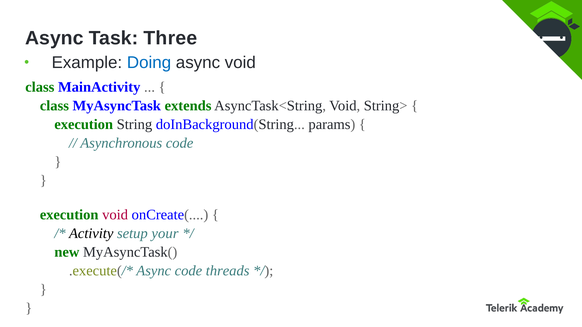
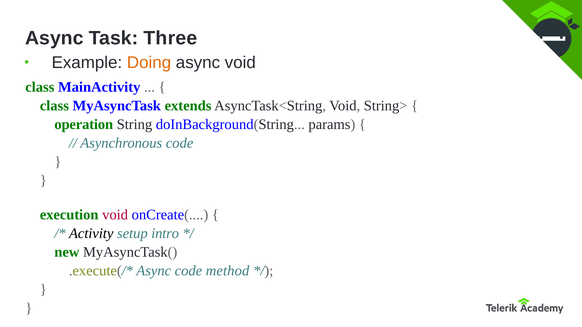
Doing colour: blue -> orange (149, 63)
execution: execution -> operation (84, 125)
your: your -> intro (165, 234)
threads: threads -> method (228, 271)
